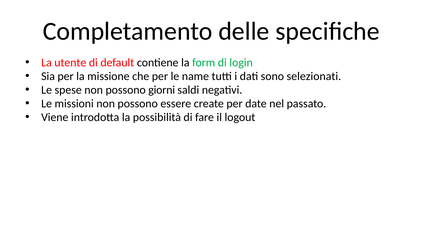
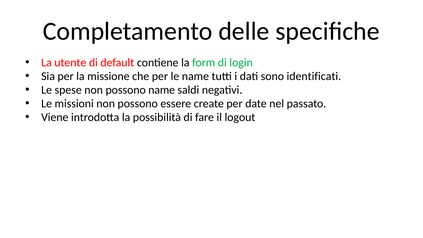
selezionati: selezionati -> identificati (314, 76)
possono giorni: giorni -> name (162, 90)
